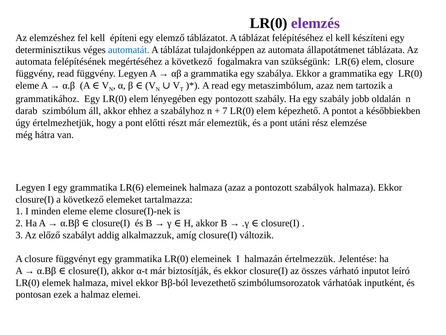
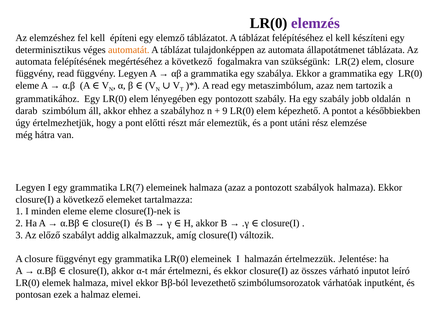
automatát colour: blue -> orange (129, 50)
szükségünk LR(6: LR(6 -> LR(2 (347, 62)
7: 7 -> 9 (225, 111)
grammatika LR(6: LR(6 -> LR(7 (132, 187)
biztosítják: biztosítják -> értelmezni (190, 270)
